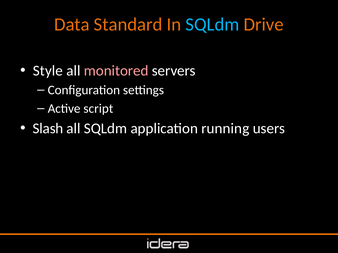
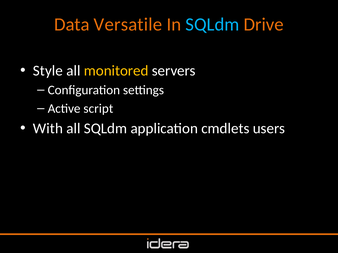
Standard: Standard -> Versatile (128, 24)
monitored colour: pink -> yellow (116, 71)
Slash: Slash -> With (48, 129)
running: running -> cmdlets (225, 129)
